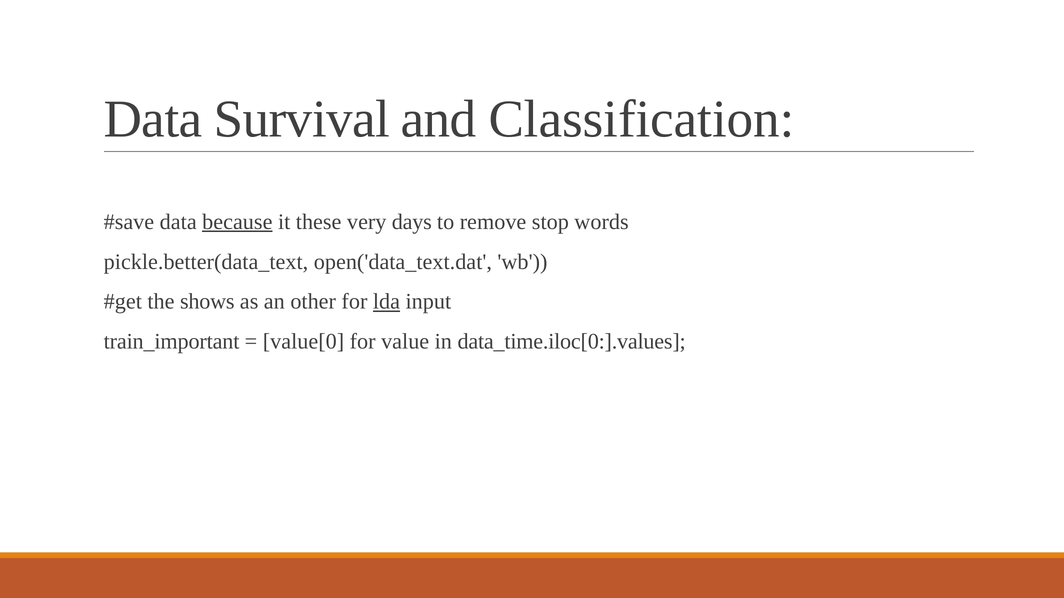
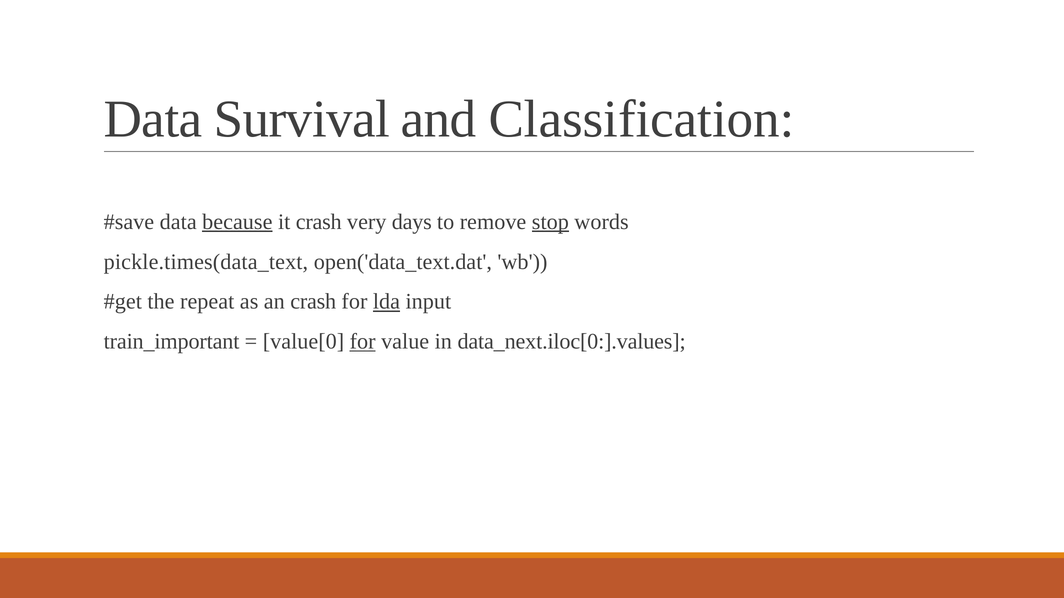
it these: these -> crash (319, 222)
stop underline: none -> present (550, 222)
pickle.better(data_text: pickle.better(data_text -> pickle.times(data_text (206, 262)
shows: shows -> repeat (207, 302)
an other: other -> crash (313, 302)
for underline: none -> present (363, 342)
data_time.iloc[0:].values: data_time.iloc[0:].values -> data_next.iloc[0:].values (572, 342)
